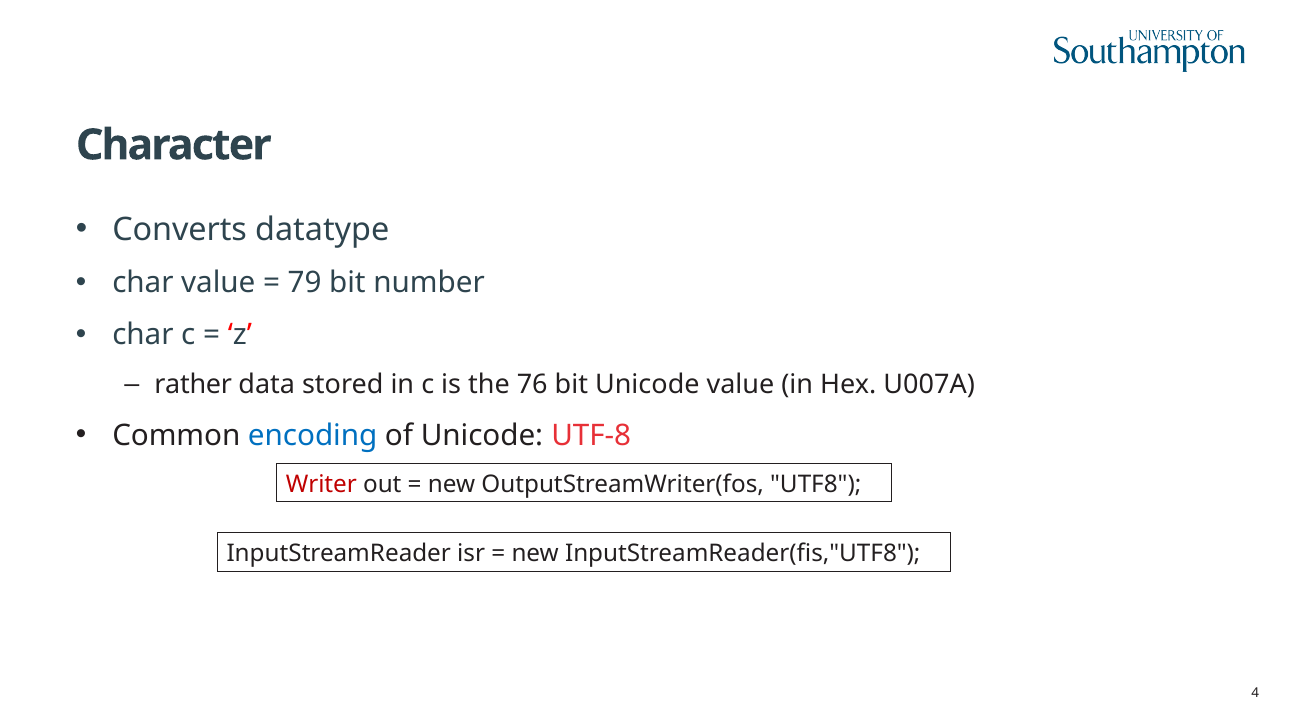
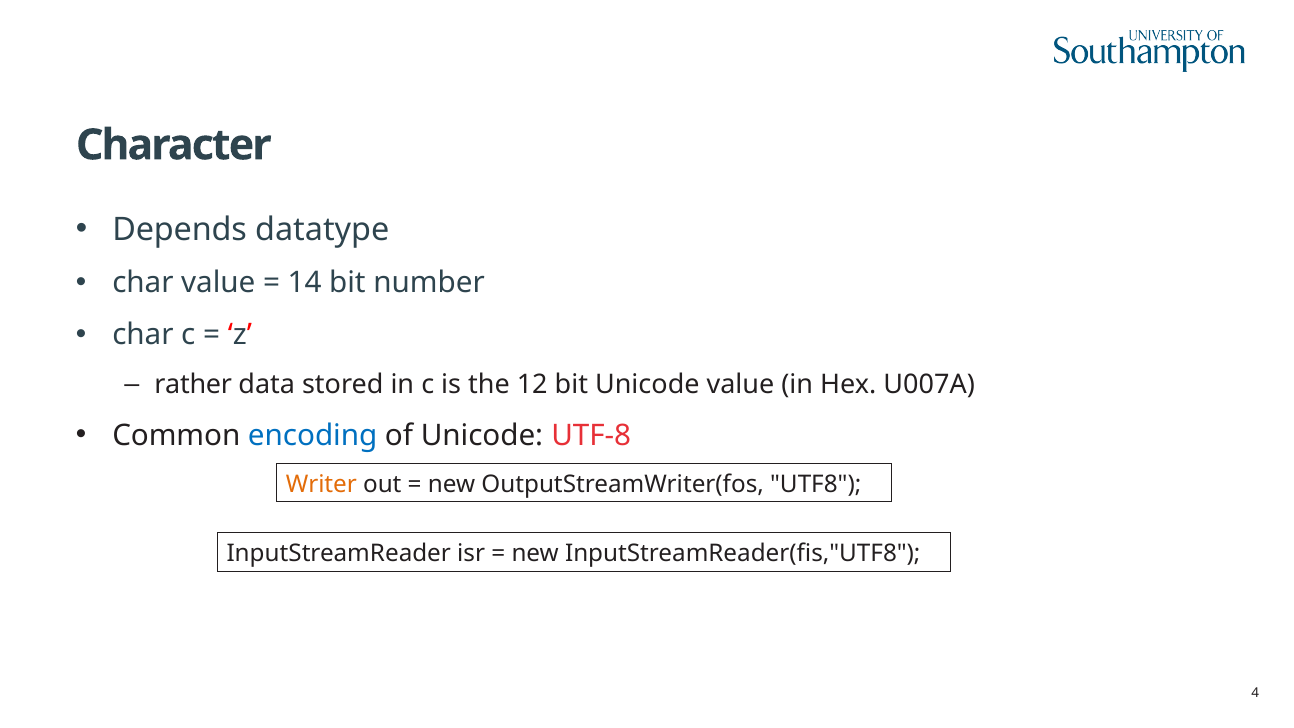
Converts: Converts -> Depends (180, 230)
79: 79 -> 14 (305, 283)
76: 76 -> 12 (532, 385)
Writer colour: red -> orange (321, 484)
